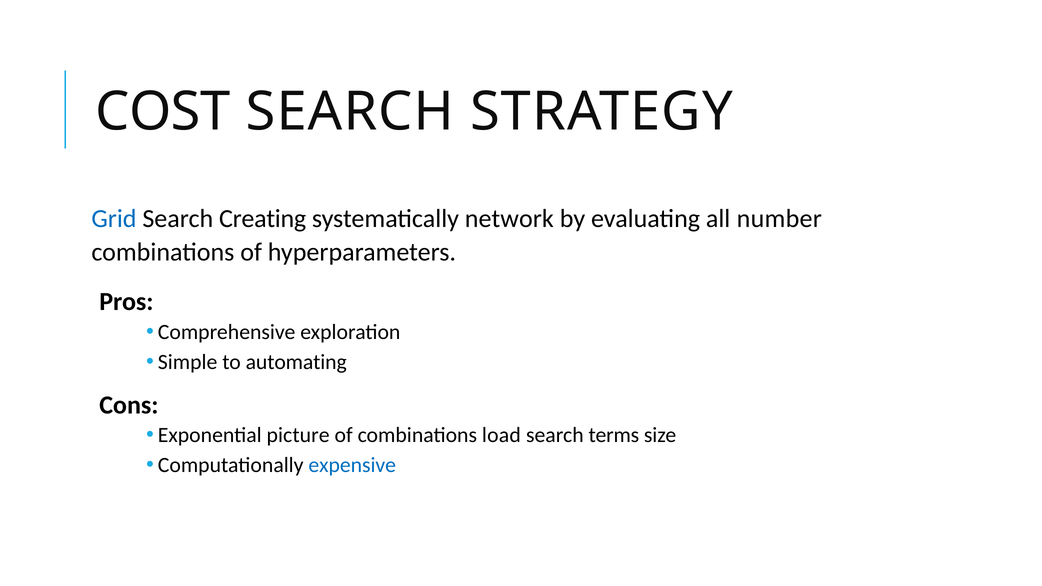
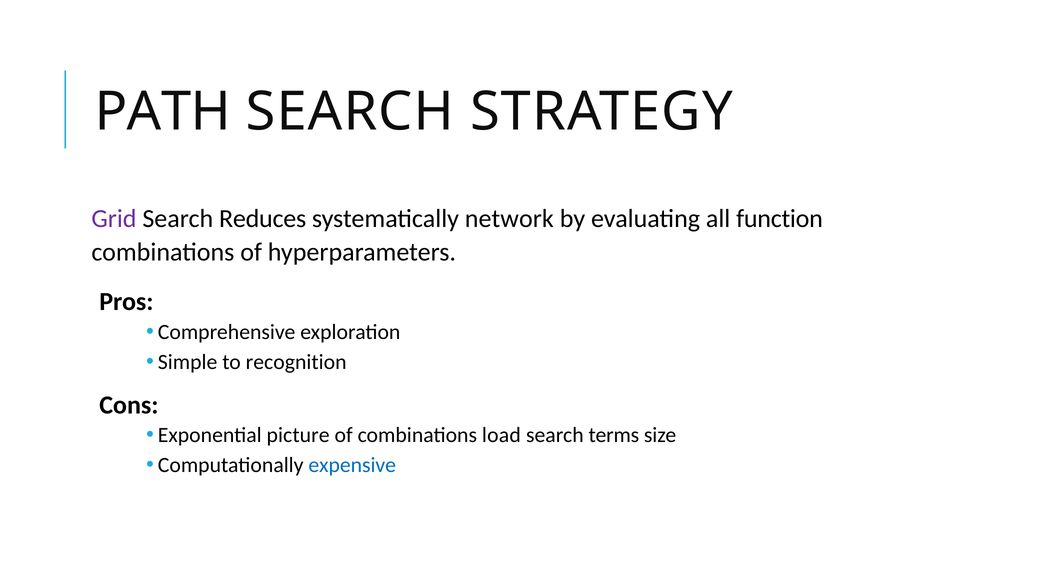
COST: COST -> PATH (163, 112)
Grid colour: blue -> purple (114, 219)
Creating: Creating -> Reduces (263, 219)
number: number -> function (780, 219)
automating: automating -> recognition (296, 362)
